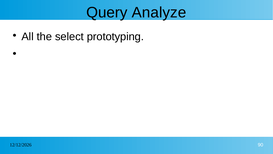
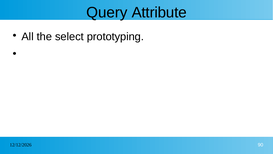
Analyze: Analyze -> Attribute (159, 12)
